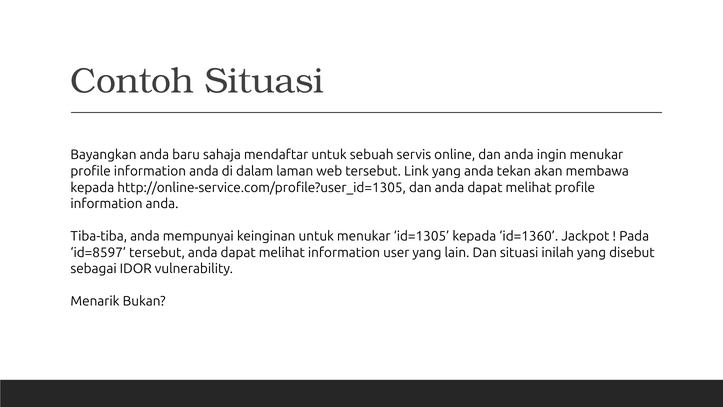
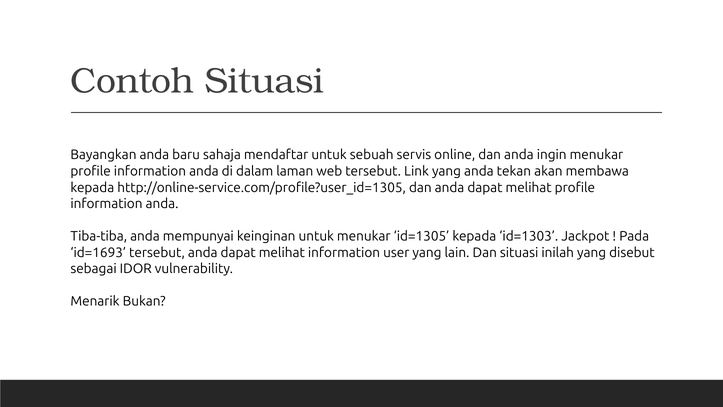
id=1360: id=1360 -> id=1303 (529, 236)
id=8597: id=8597 -> id=1693 (98, 252)
